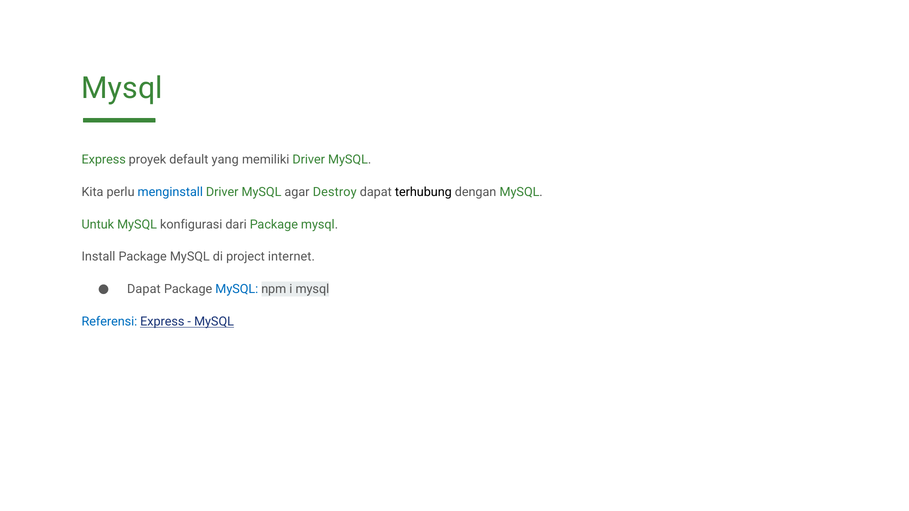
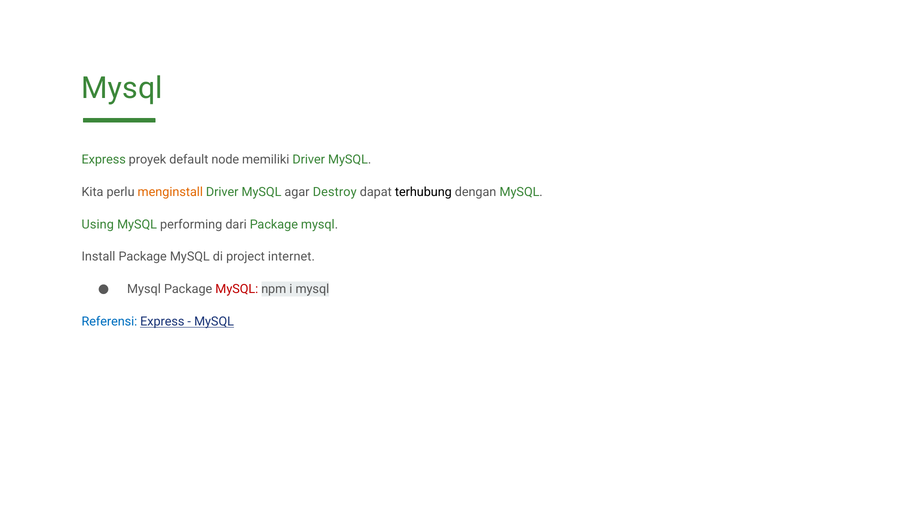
yang: yang -> node (225, 160)
menginstall colour: blue -> orange (170, 192)
Untuk: Untuk -> Using (98, 225)
konfigurasi: konfigurasi -> performing (191, 225)
Dapat: Dapat -> Mysql (144, 289)
MySQL colour: blue -> red (237, 289)
